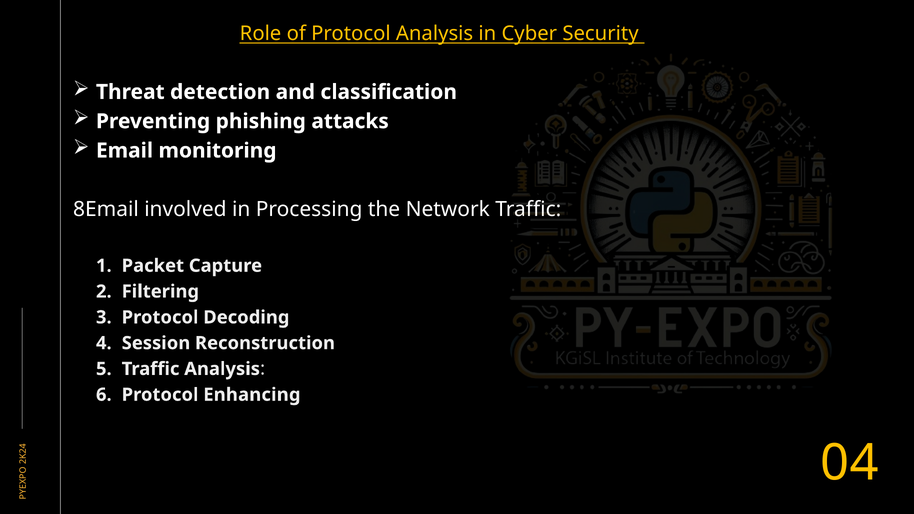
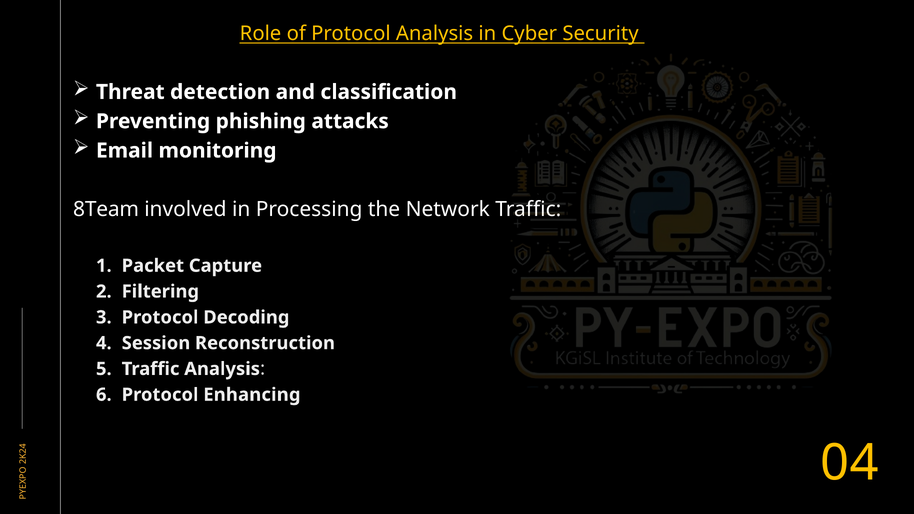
8Email: 8Email -> 8Team (106, 209)
